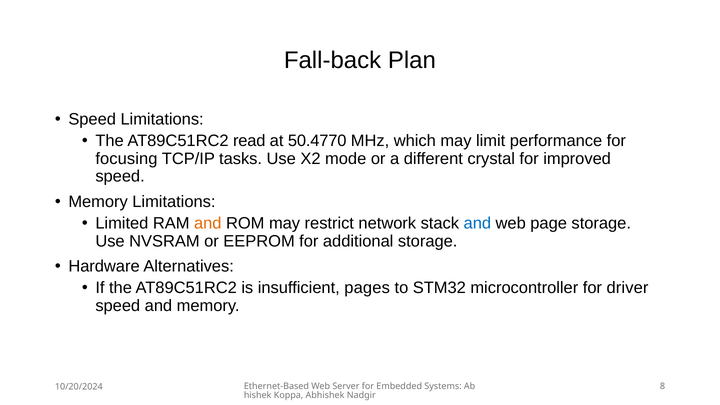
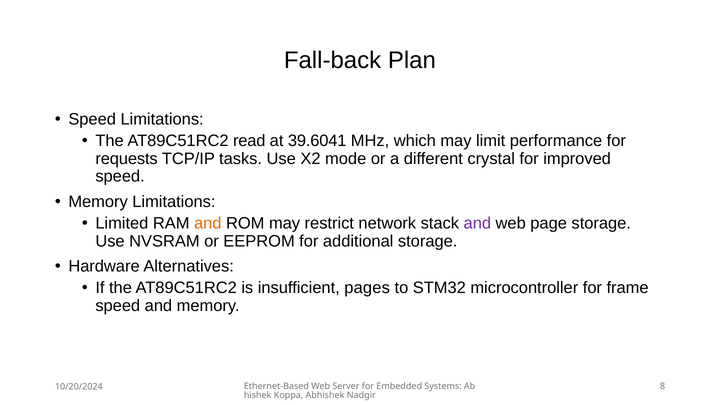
50.4770: 50.4770 -> 39.6041 (317, 141)
focusing: focusing -> requests (127, 159)
and colour: blue -> purple (477, 223)
driver: driver -> frame (628, 288)
